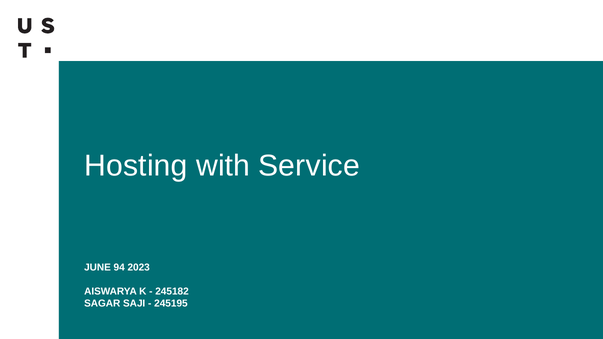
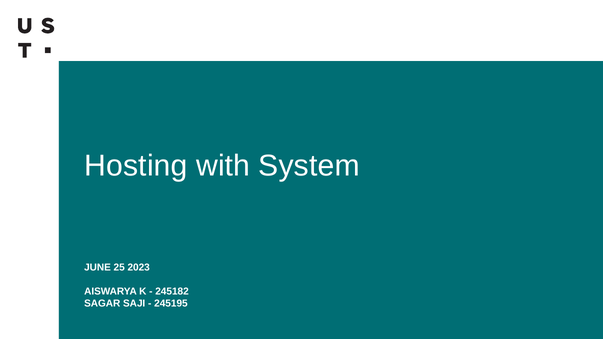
Service: Service -> System (309, 166)
94: 94 -> 25 (119, 268)
